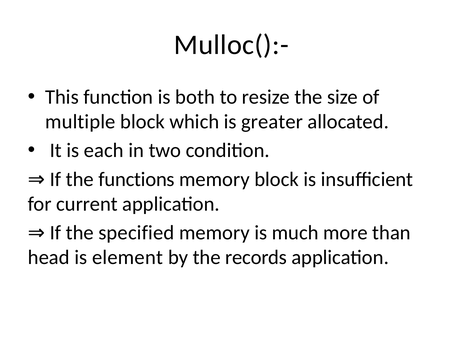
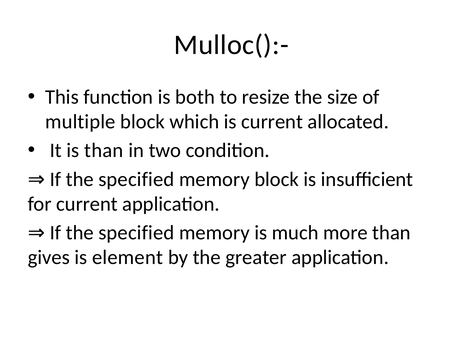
is greater: greater -> current (272, 122)
is each: each -> than (104, 151)
functions: functions -> specified (136, 179)
head: head -> gives (49, 258)
records: records -> greater (256, 258)
